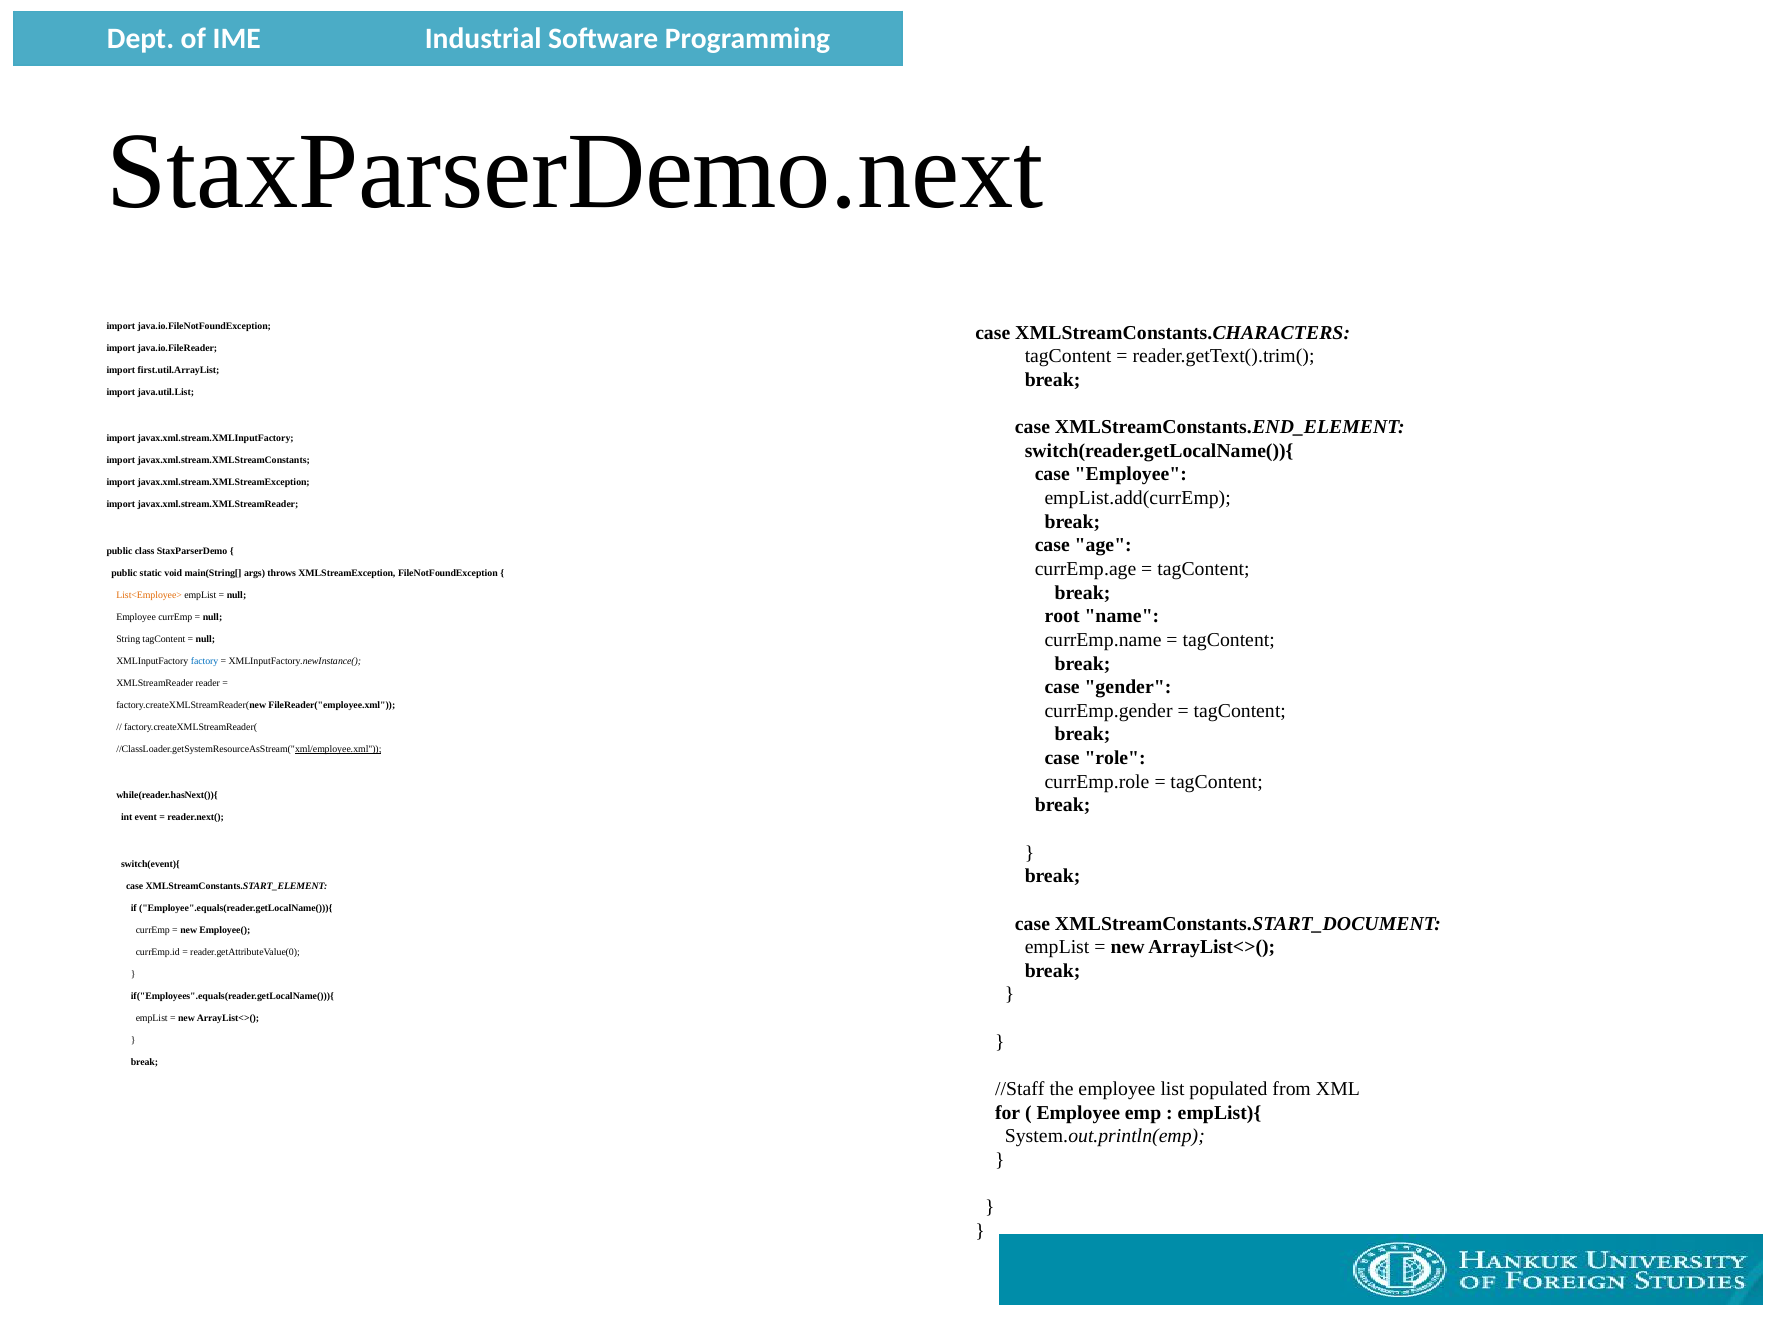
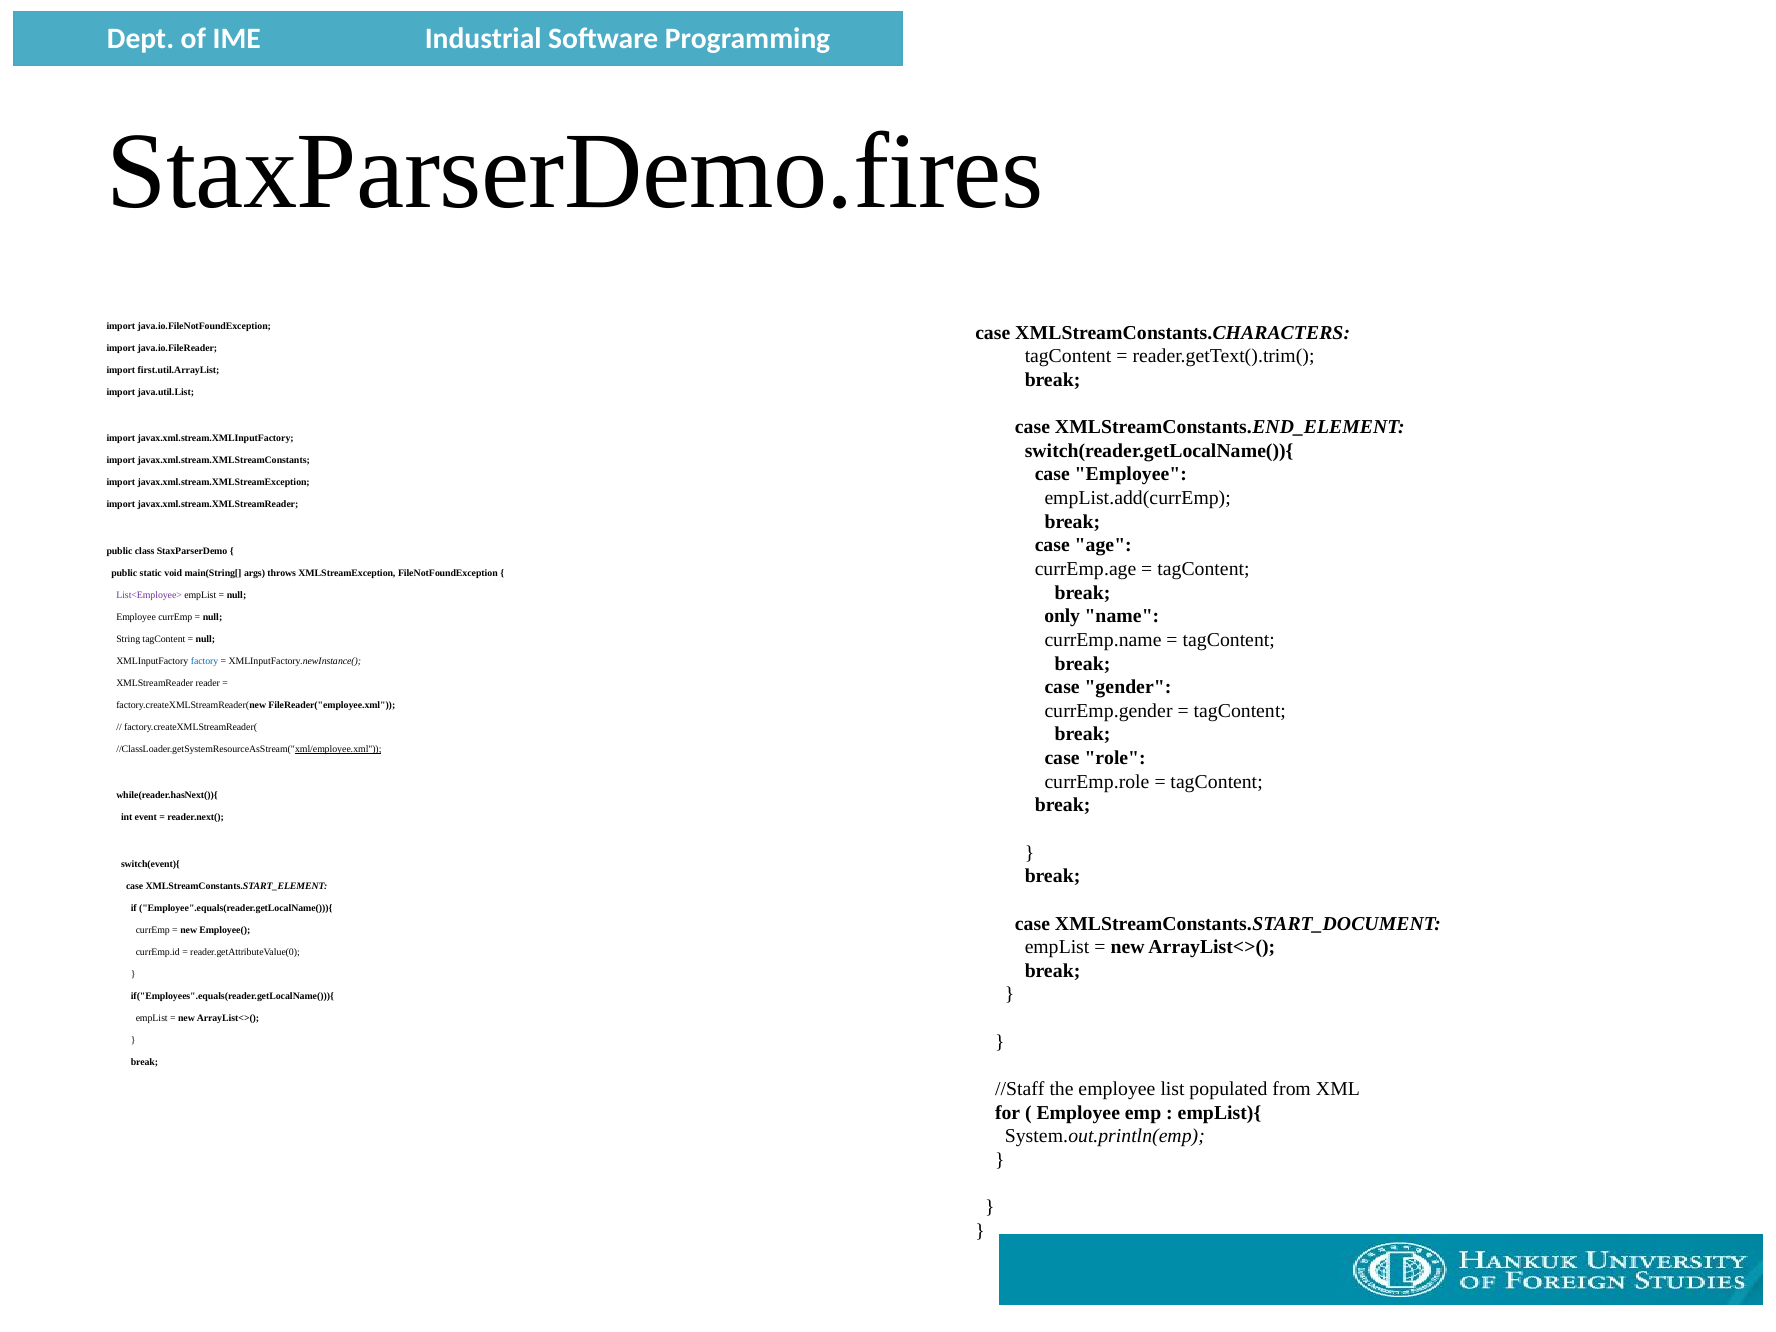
StaxParserDemo.next: StaxParserDemo.next -> StaxParserDemo.fires (575, 172)
List<Employee> colour: orange -> purple (149, 595)
root: root -> only (1062, 616)
